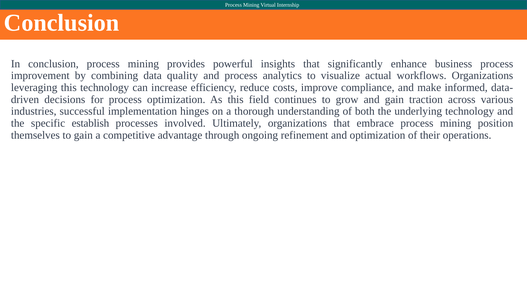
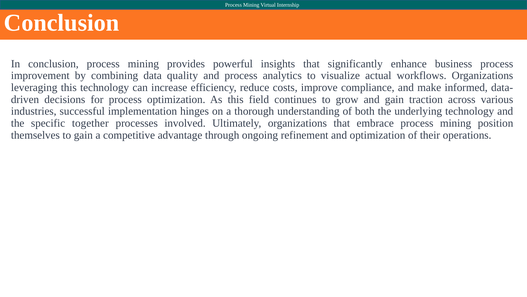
establish: establish -> together (90, 123)
